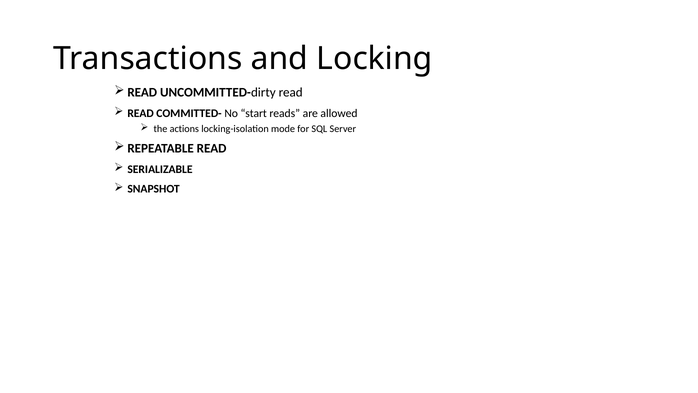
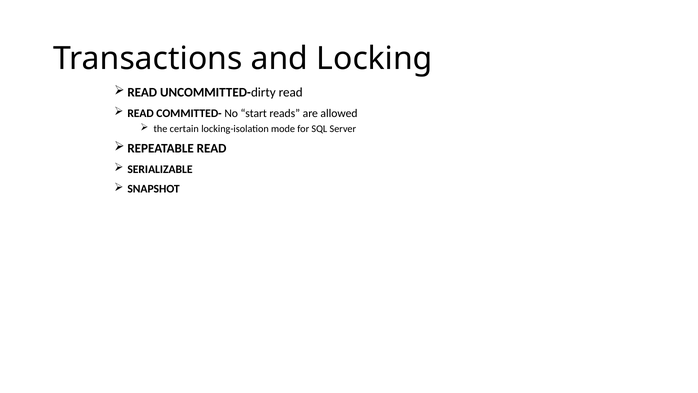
actions: actions -> certain (184, 129)
